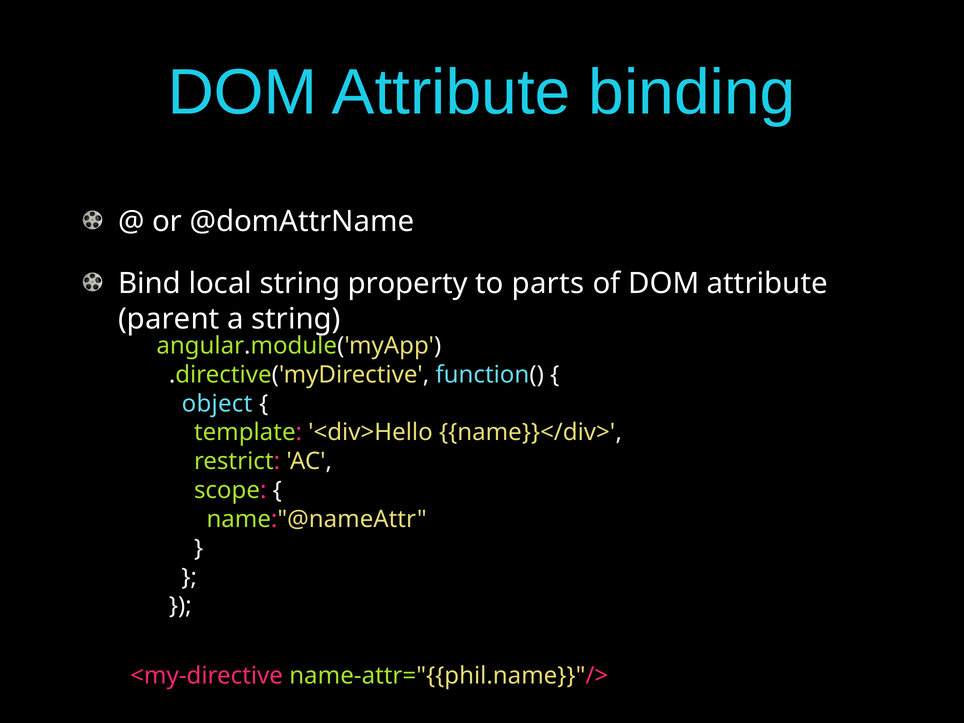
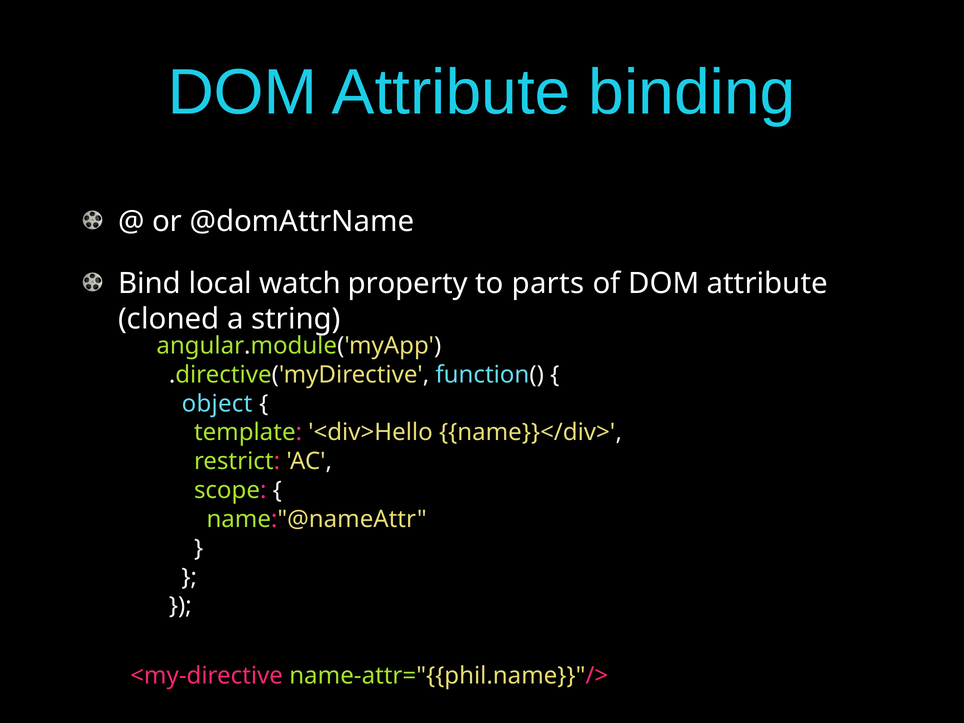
local string: string -> watch (300, 284)
parent: parent -> cloned (169, 319)
